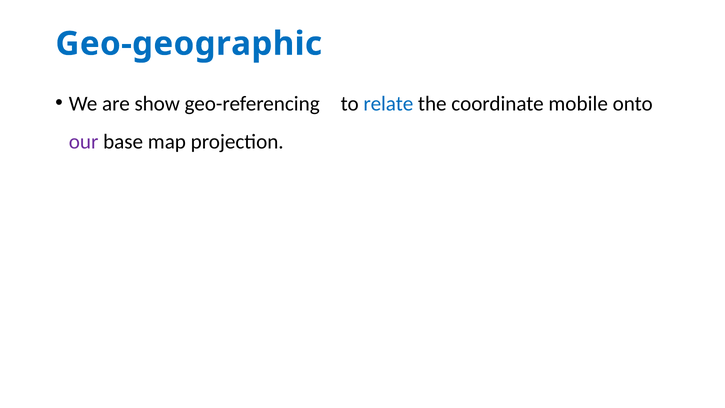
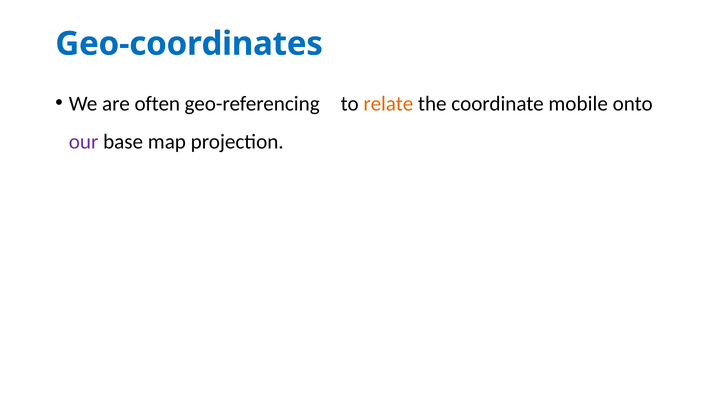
Geo-geographic: Geo-geographic -> Geo-coordinates (189, 44)
show: show -> often (157, 104)
relate colour: blue -> orange (388, 104)
